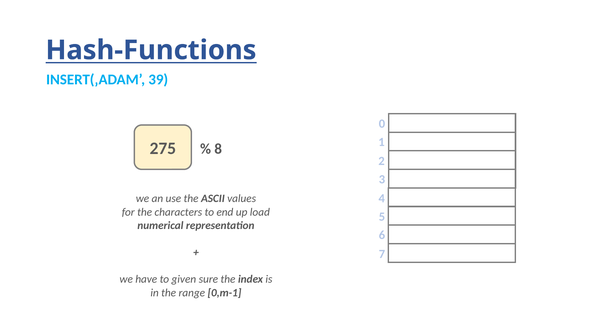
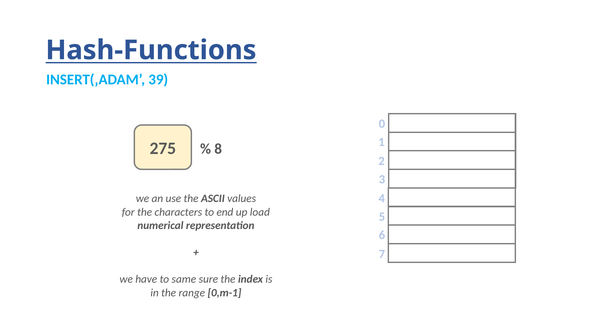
given: given -> same (184, 279)
